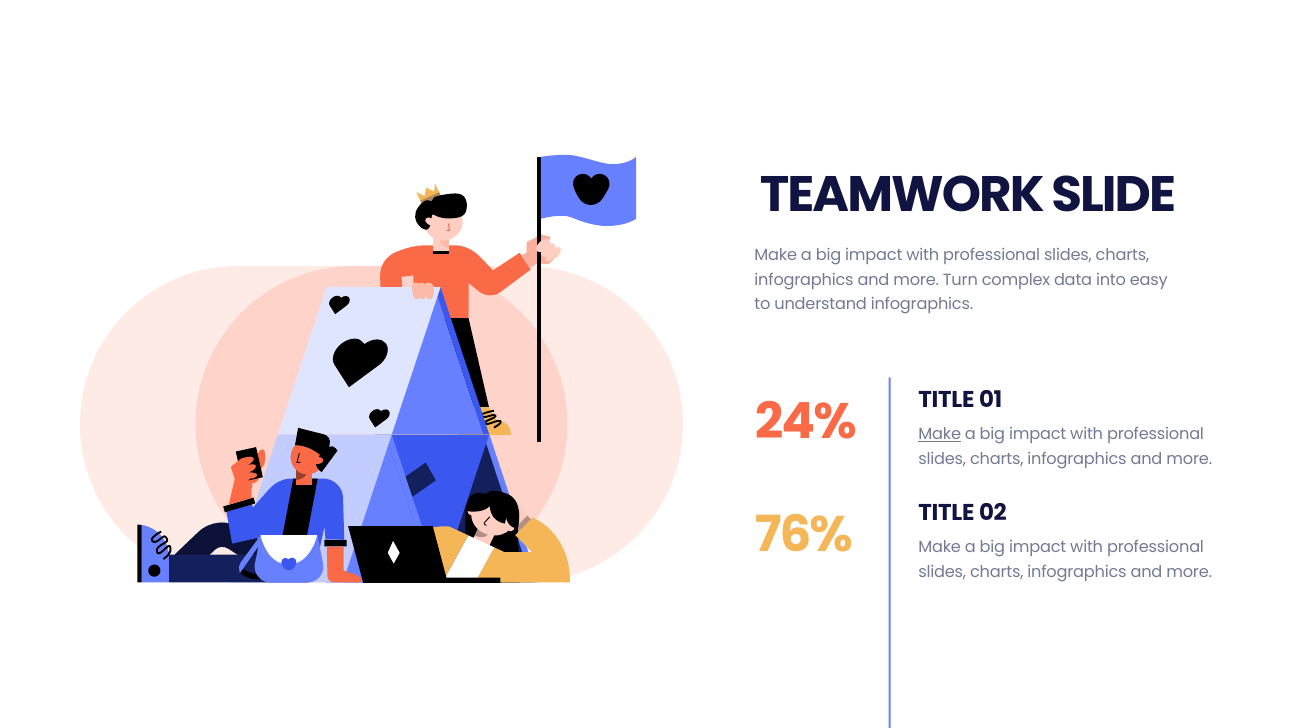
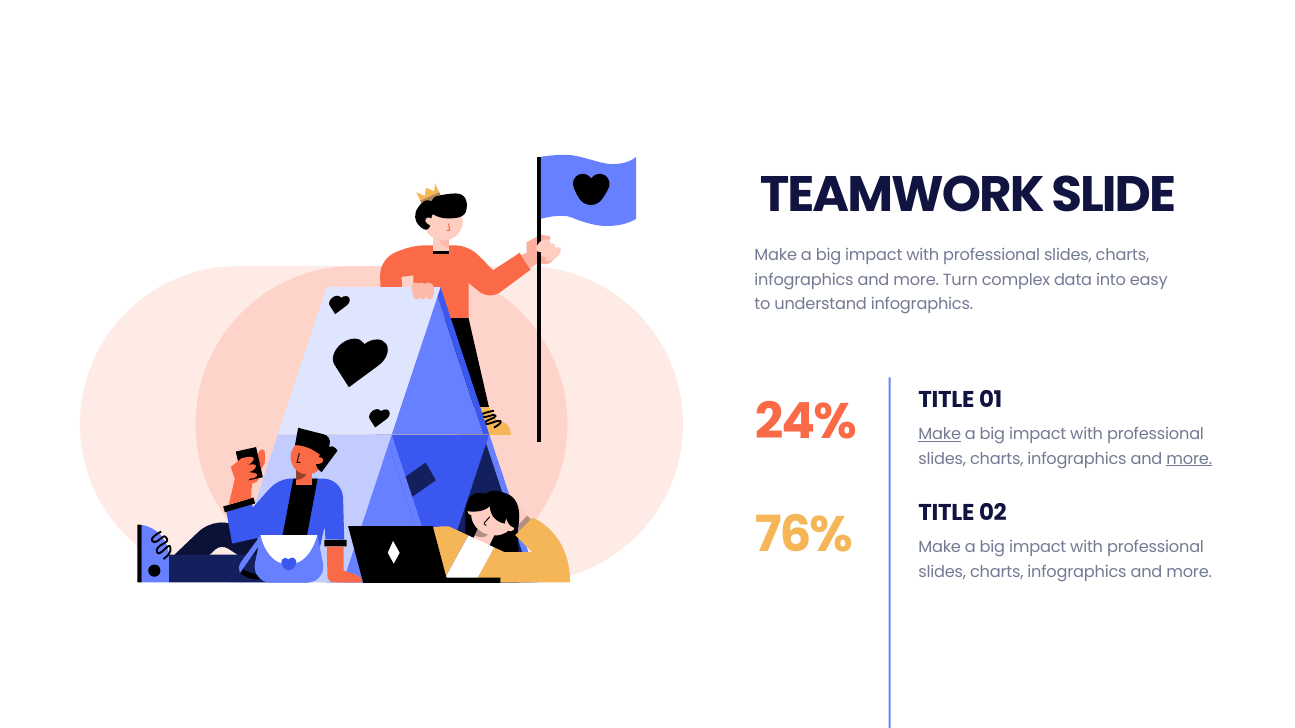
more underline: none -> present (1189, 459)
